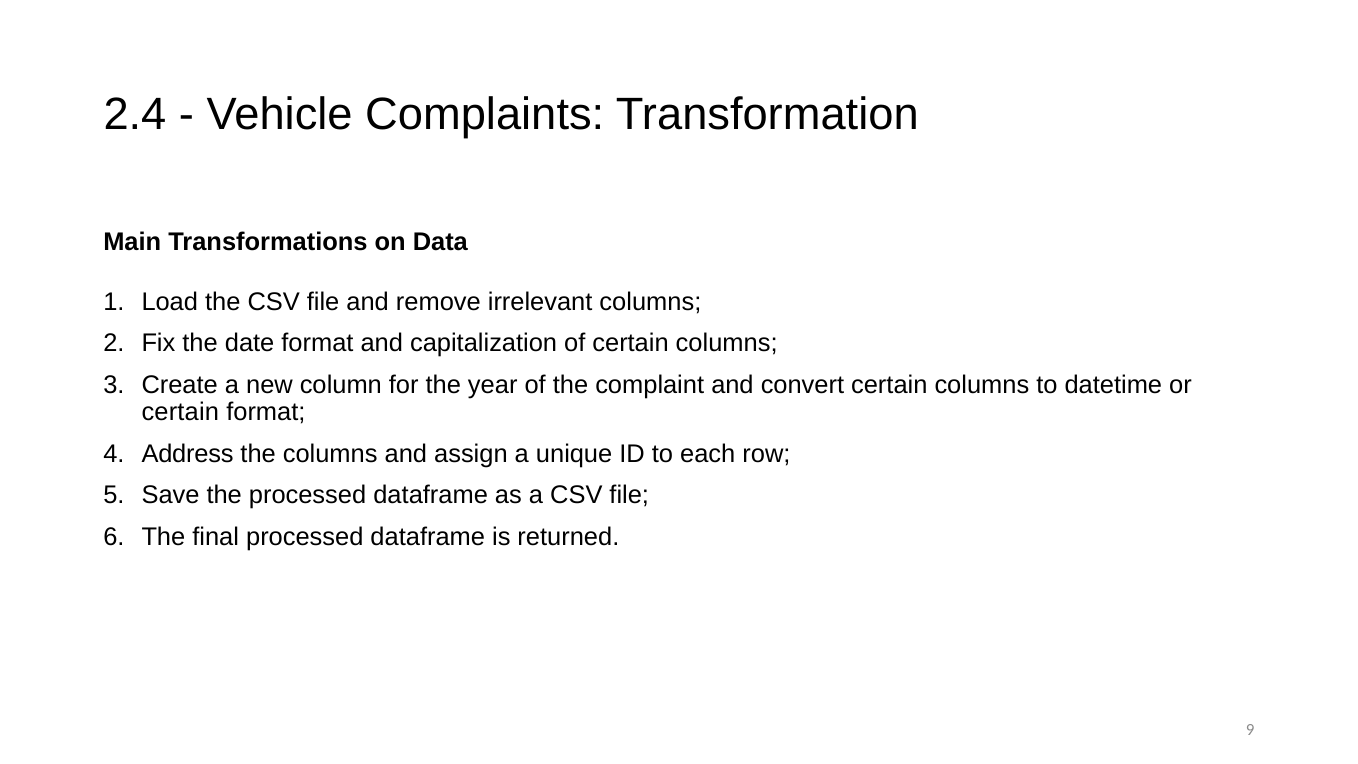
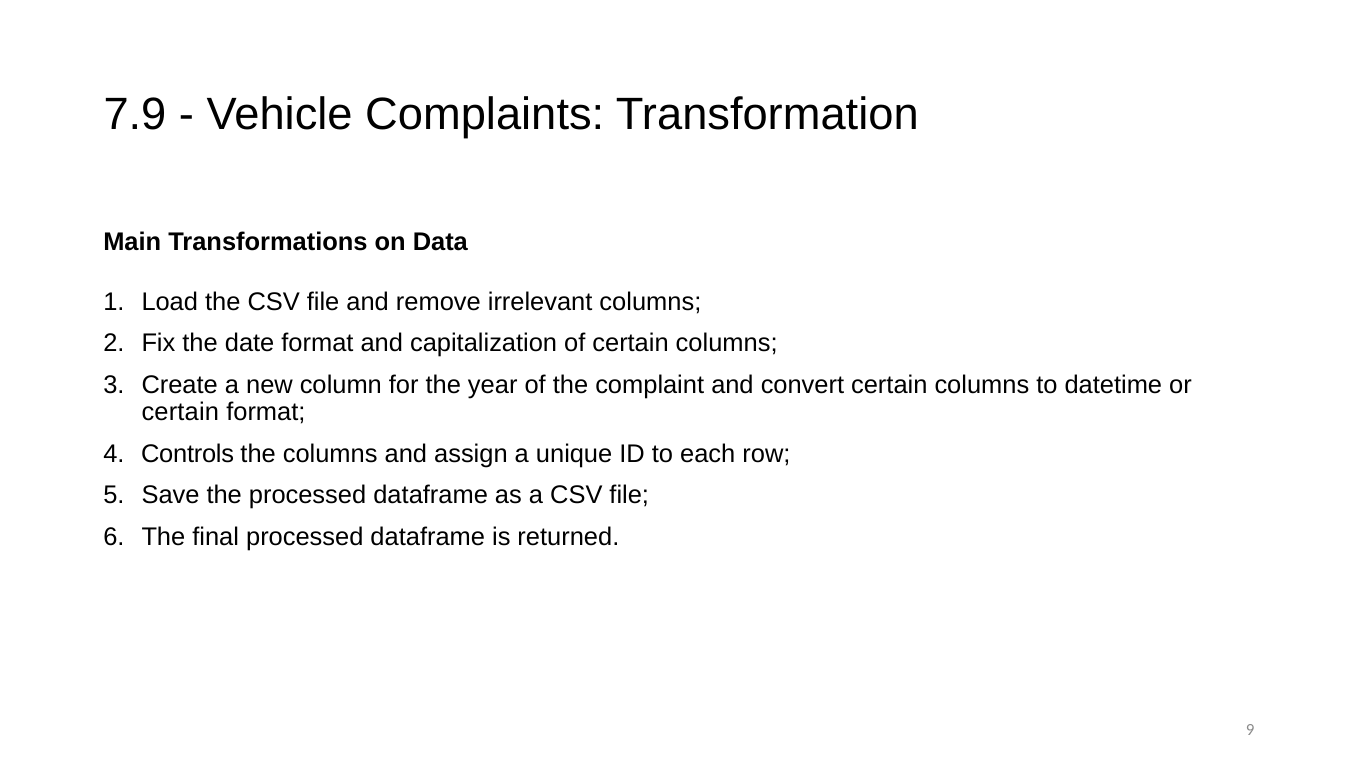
2.4: 2.4 -> 7.9 (135, 114)
Address: Address -> Controls (188, 454)
